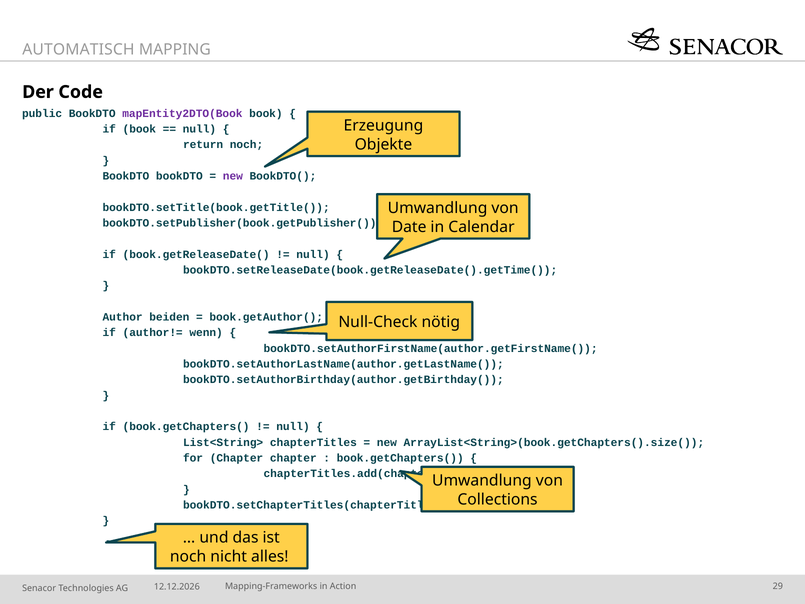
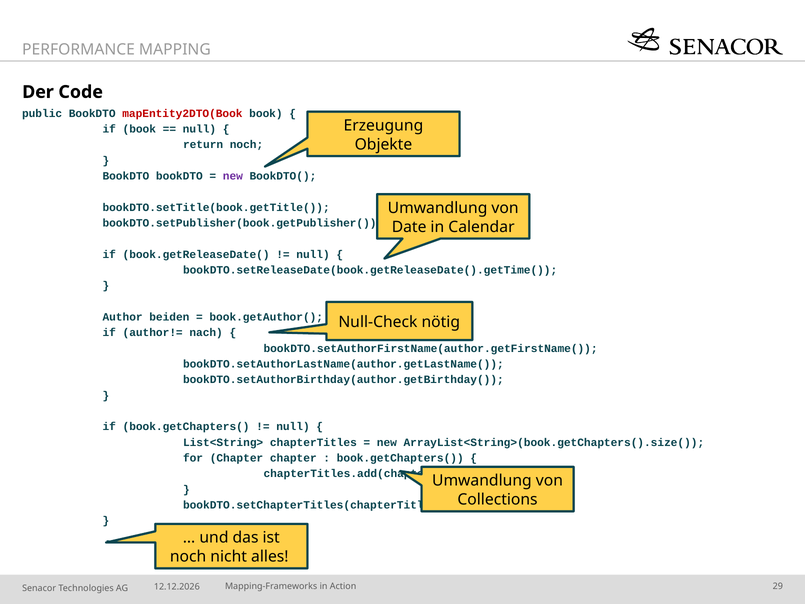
AUTOMATISCH: AUTOMATISCH -> PERFORMANCE (79, 49)
mapEntity2DTO(Book colour: purple -> red (182, 113)
wenn: wenn -> nach (206, 333)
